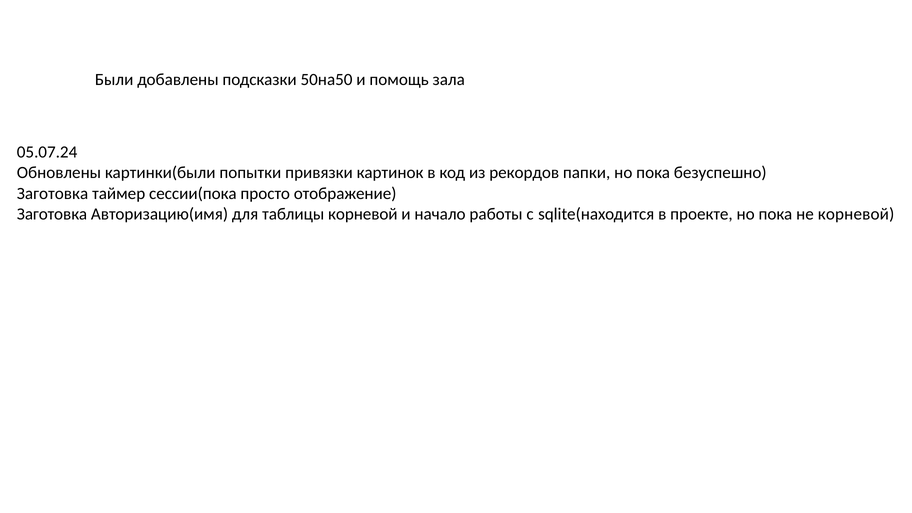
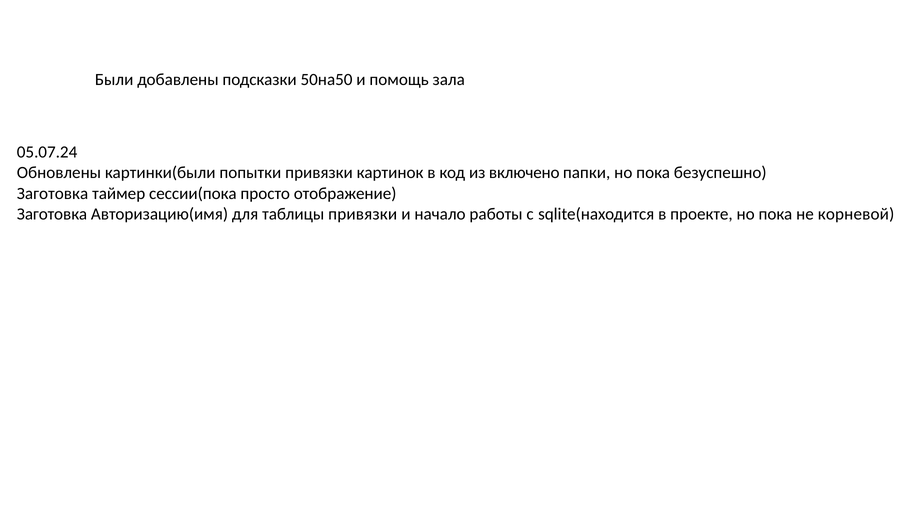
рекордов: рекордов -> включено (524, 173)
таблицы корневой: корневой -> привязки (363, 214)
